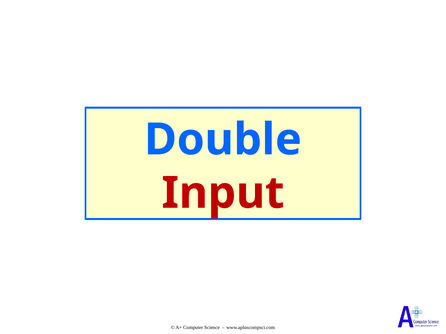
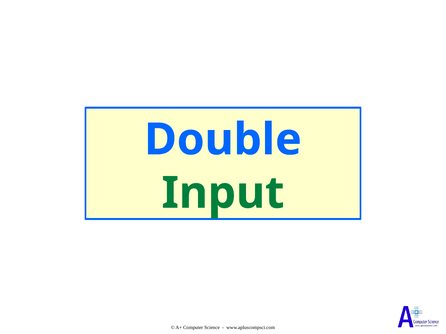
Input colour: red -> green (223, 193)
